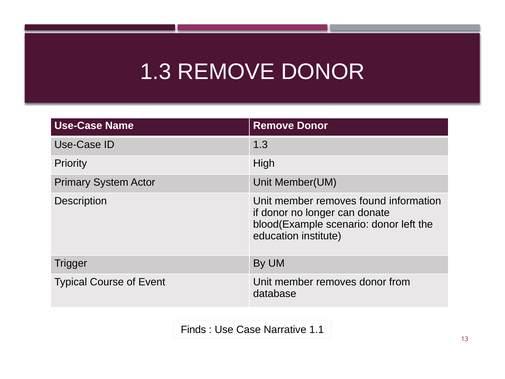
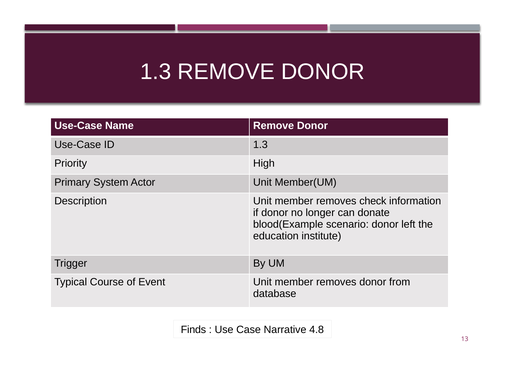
found: found -> check (373, 201)
1.1: 1.1 -> 4.8 (317, 329)
